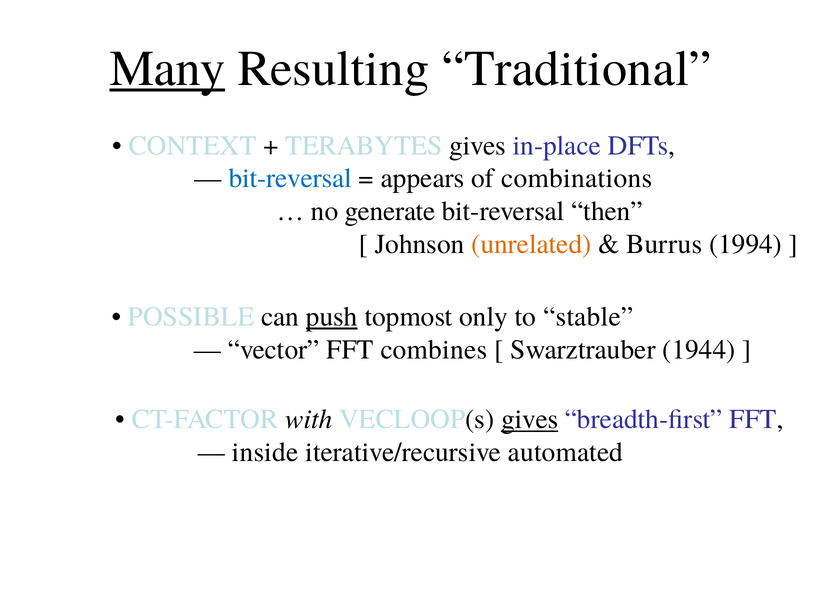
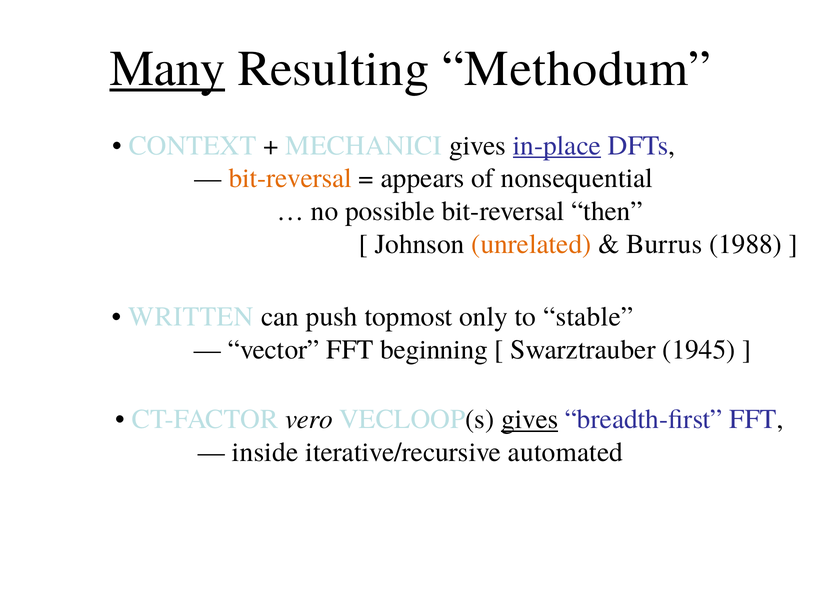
Traditional: Traditional -> Methodum (576, 69)
TERABYTES: TERABYTES -> MECHANICI (364, 146)
in-place underline: none -> present (557, 146)
bit-reversal colour: blue -> orange (290, 179)
combinations: combinations -> nonsequential (577, 179)
generate: generate -> possible (390, 211)
1994: 1994 -> 1988 (746, 244)
POSSIBLE: POSSIBLE -> WRITTEN (191, 317)
push underline: present -> none (332, 317)
combines: combines -> beginning (434, 350)
1944: 1944 -> 1945 (699, 350)
with: with -> vero (309, 420)
